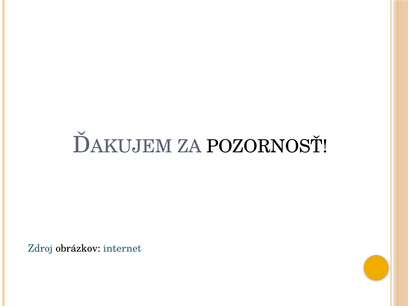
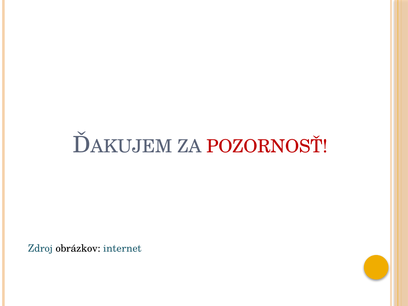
POZORNOSŤ colour: black -> red (267, 146)
